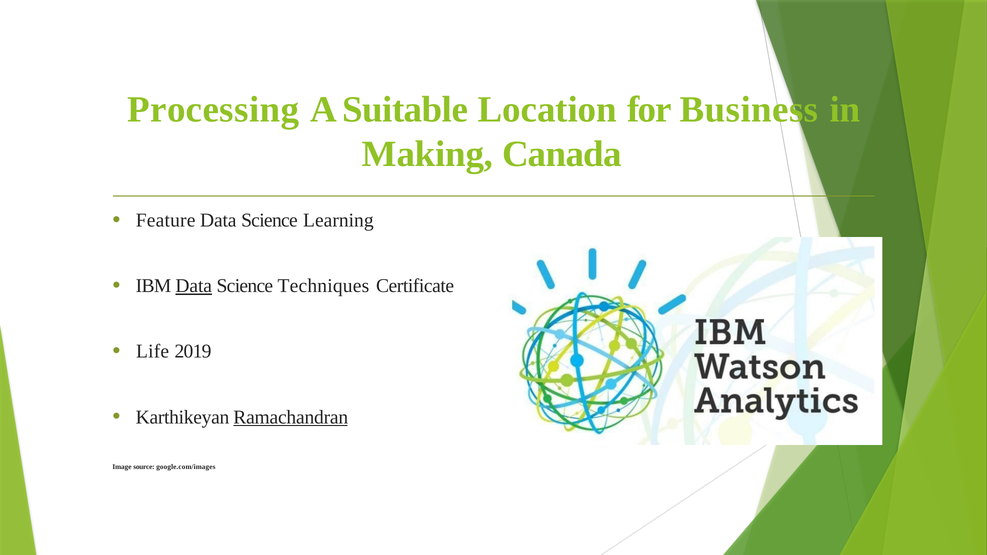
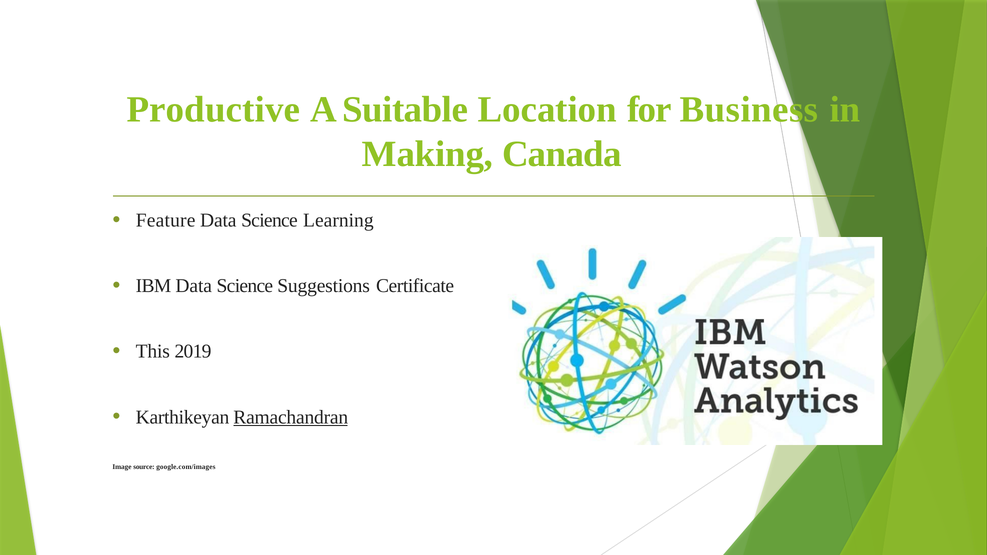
Processing: Processing -> Productive (213, 110)
Data underline: present -> none (194, 286)
Techniques: Techniques -> Suggestions (324, 286)
Life: Life -> This (153, 352)
